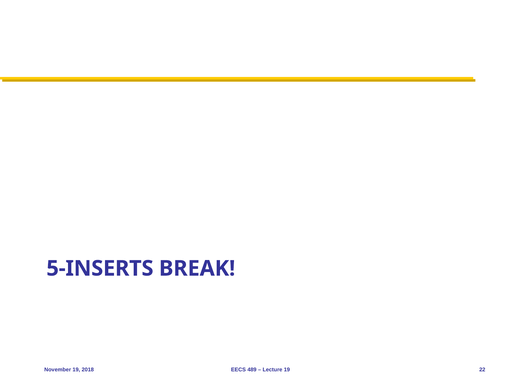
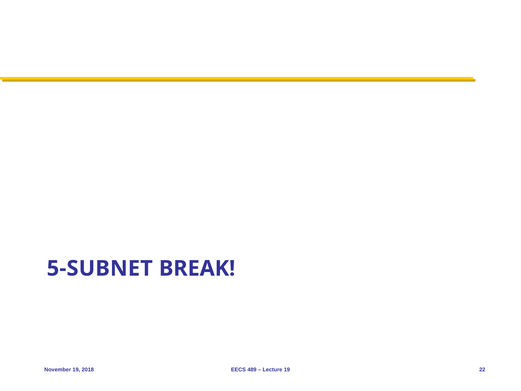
5-INSERTS: 5-INSERTS -> 5-SUBNET (100, 268)
